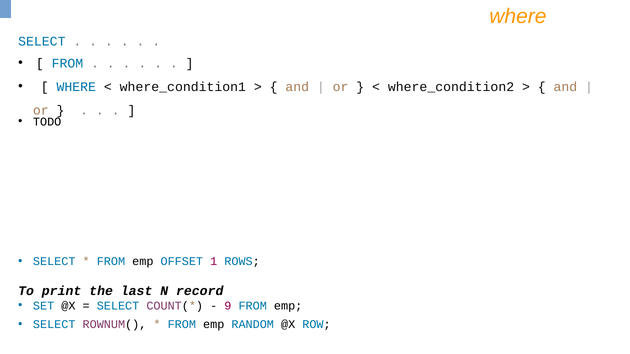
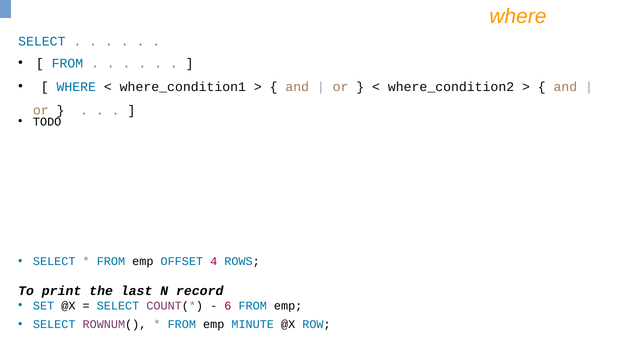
1: 1 -> 4 (214, 262)
9: 9 -> 6 (228, 306)
RANDOM: RANDOM -> MINUTE (253, 325)
